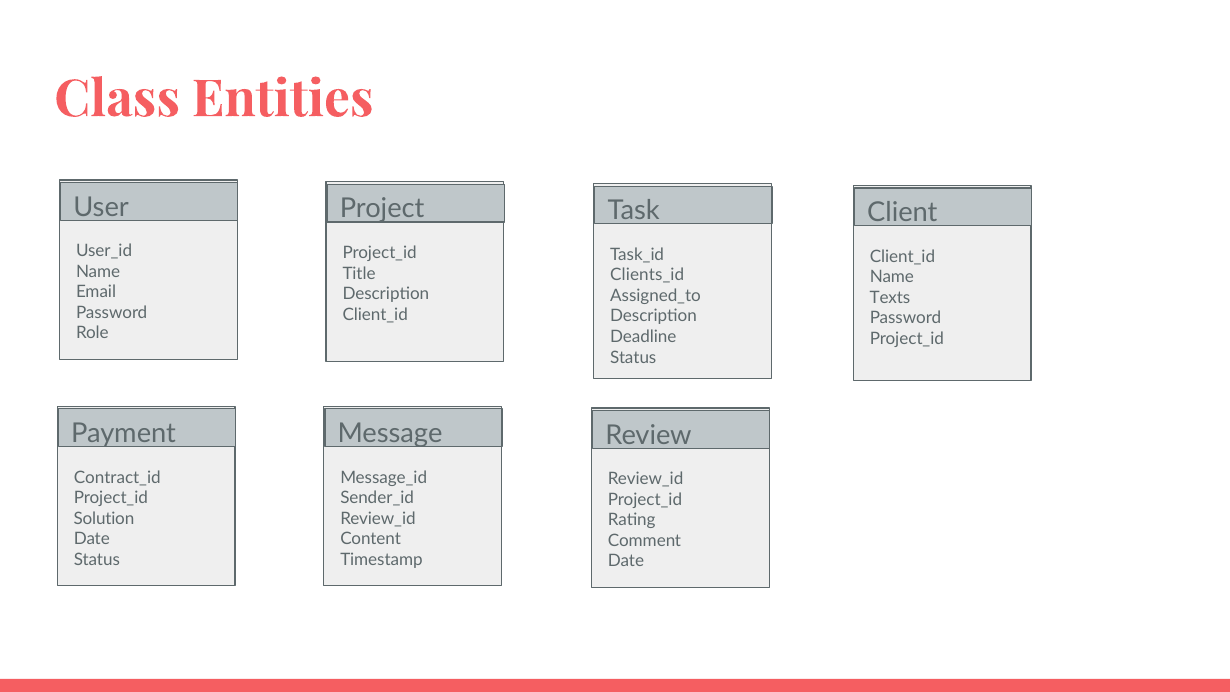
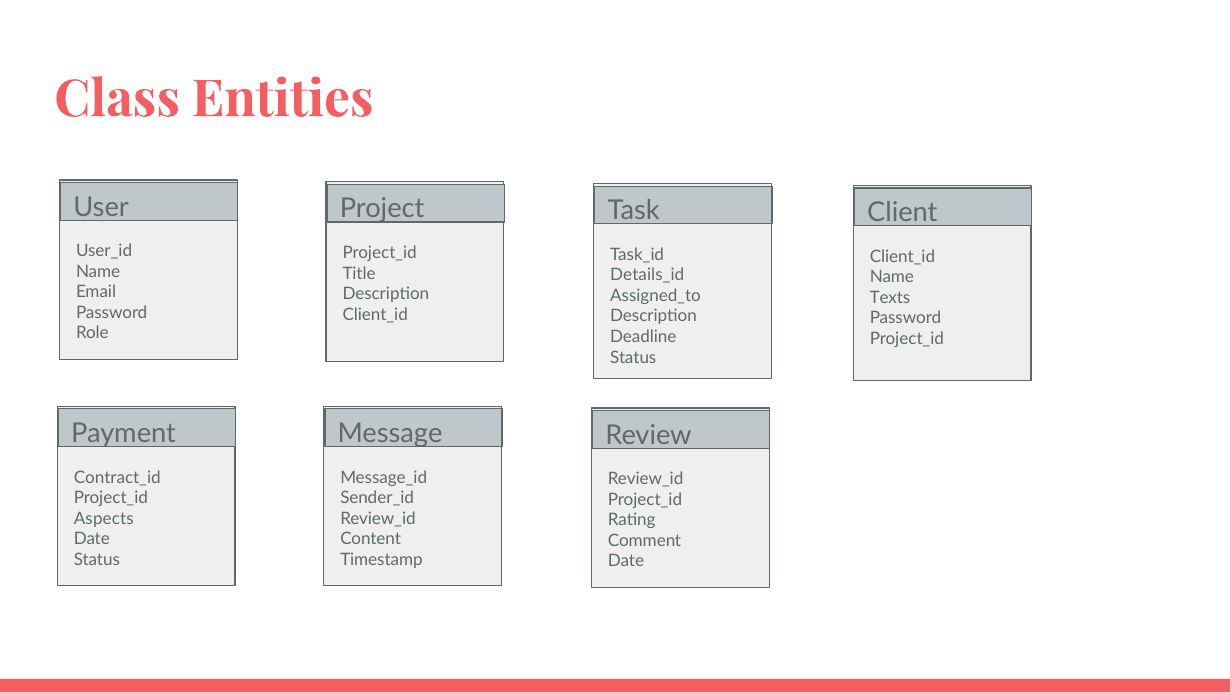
Clients_id: Clients_id -> Details_id (647, 275)
Solution: Solution -> Aspects (104, 518)
